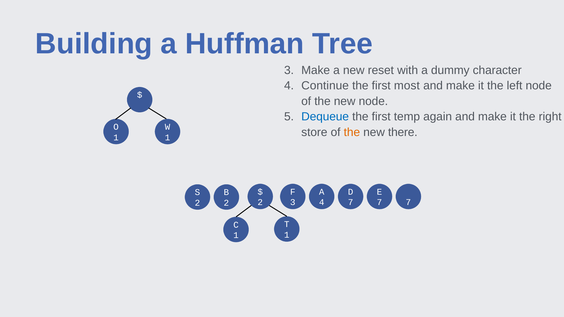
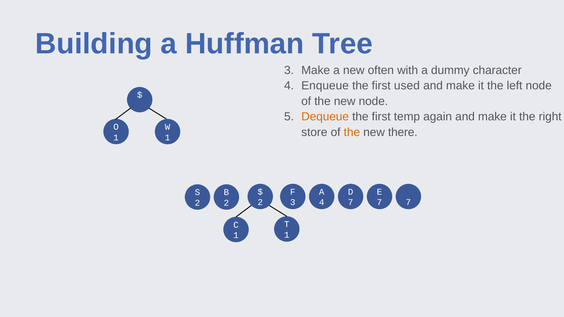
reset: reset -> often (381, 70)
Continue: Continue -> Enqueue (325, 86)
most: most -> used (407, 86)
Dequeue colour: blue -> orange (325, 117)
